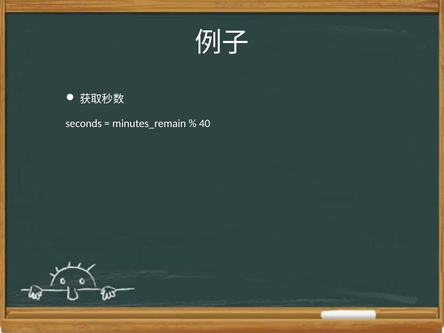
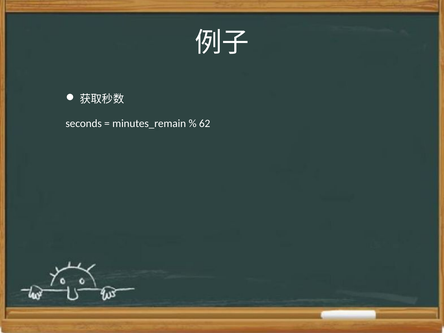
40: 40 -> 62 (205, 124)
